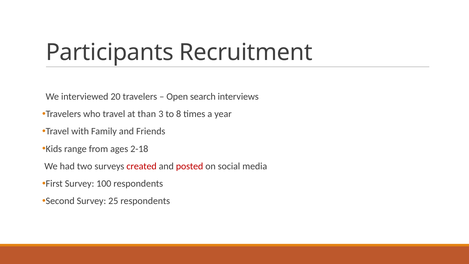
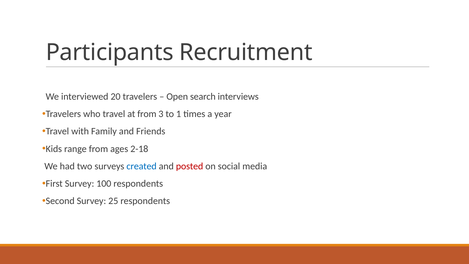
at than: than -> from (147, 114)
8: 8 -> 1 (179, 114)
created colour: red -> blue (142, 166)
